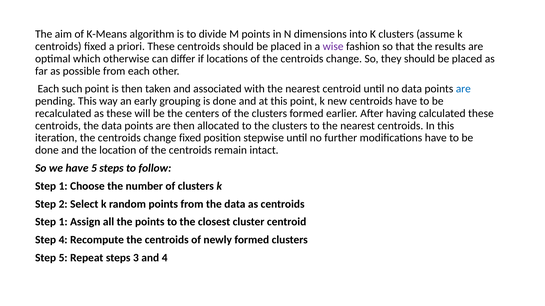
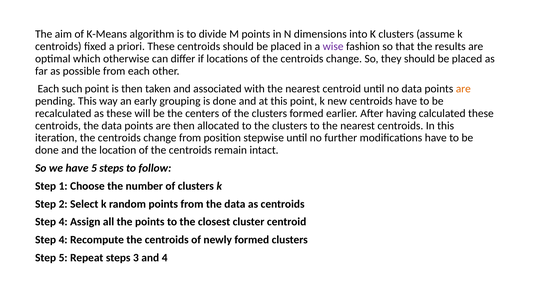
are colour: blue -> orange (463, 89)
change fixed: fixed -> from (190, 138)
1: 1 -> 4 (63, 222)
